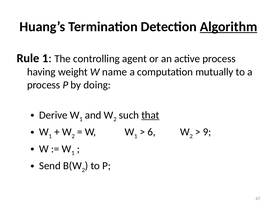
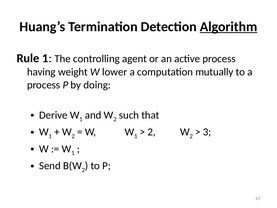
name: name -> lower (115, 72)
that underline: present -> none (150, 115)
6: 6 -> 2 (152, 132)
9: 9 -> 3 (207, 132)
